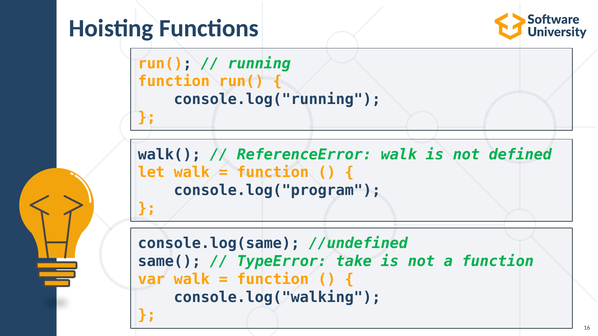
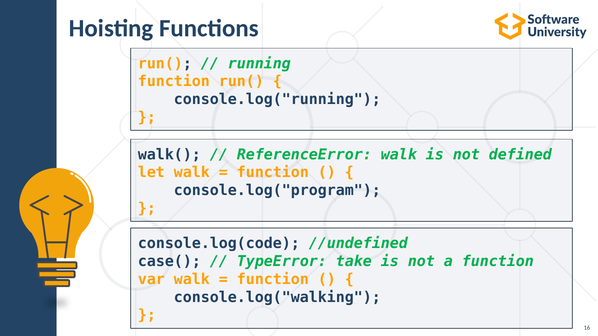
console.log(same: console.log(same -> console.log(code (219, 244)
same(: same( -> case( (169, 262)
